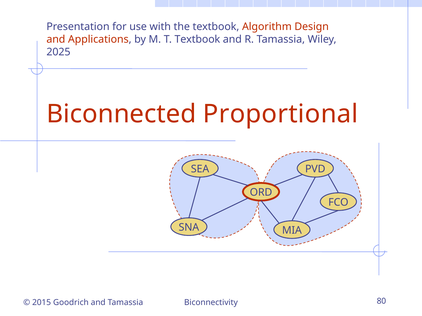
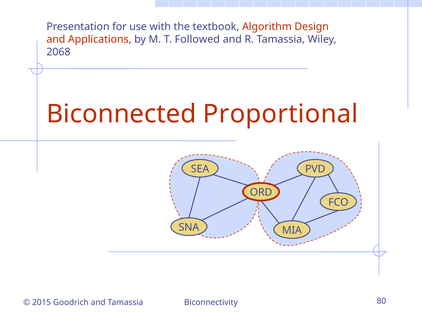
T Textbook: Textbook -> Followed (197, 39)
2025: 2025 -> 2068 (58, 52)
